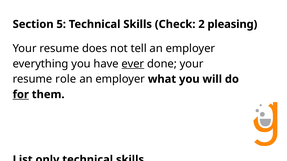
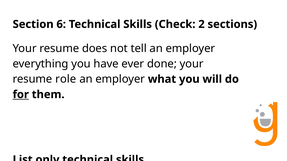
5: 5 -> 6 (61, 24)
pleasing: pleasing -> sections (232, 24)
ever underline: present -> none (133, 64)
